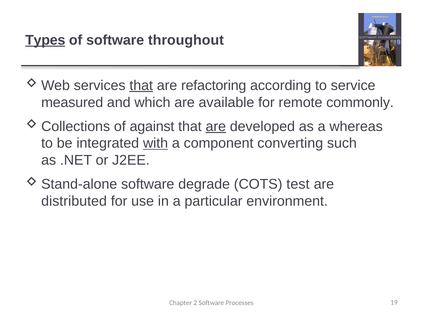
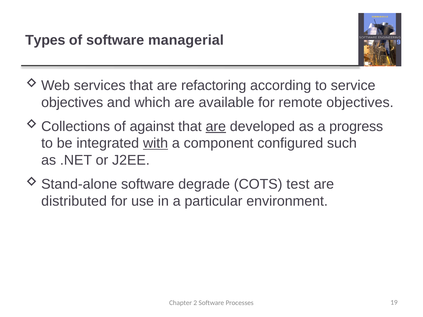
Types underline: present -> none (45, 40)
throughout: throughout -> managerial (186, 40)
that underline: present -> none (141, 86)
measured: measured -> objectives (72, 102)
remote commonly: commonly -> objectives (360, 102)
whereas: whereas -> progress (356, 126)
converting: converting -> configured (290, 143)
